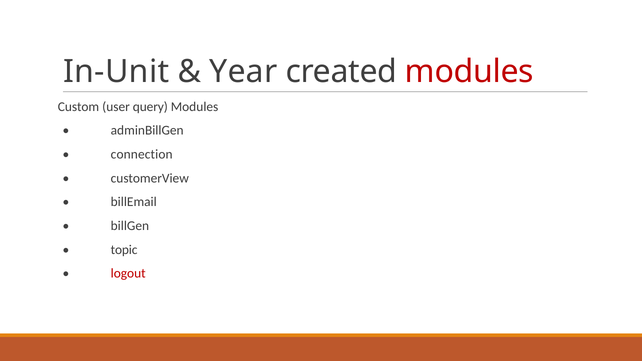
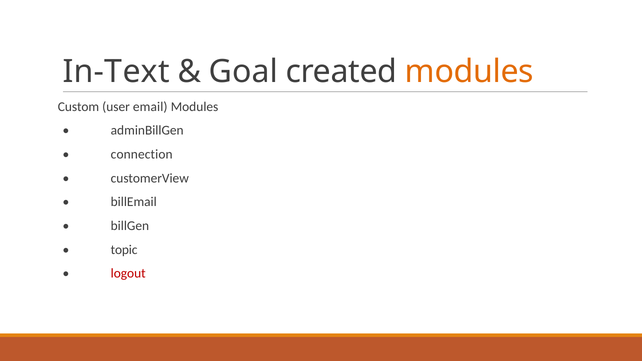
In-Unit: In-Unit -> In-Text (116, 72)
Year: Year -> Goal (243, 72)
modules colour: red -> orange (469, 72)
query: query -> email (150, 107)
